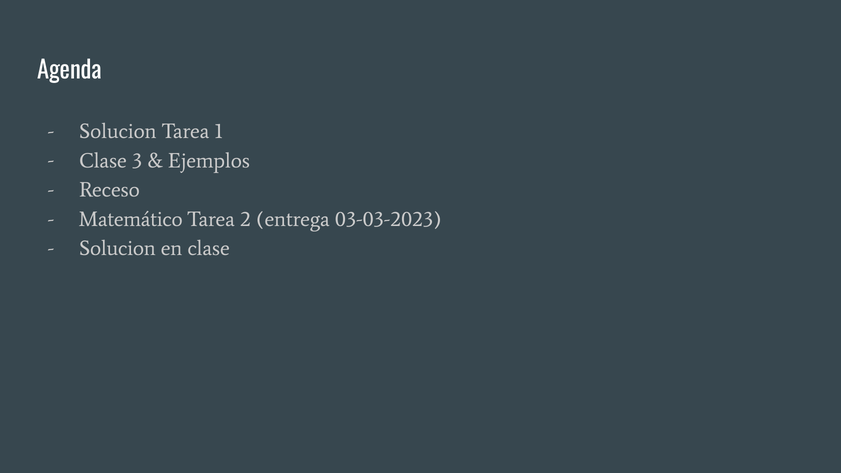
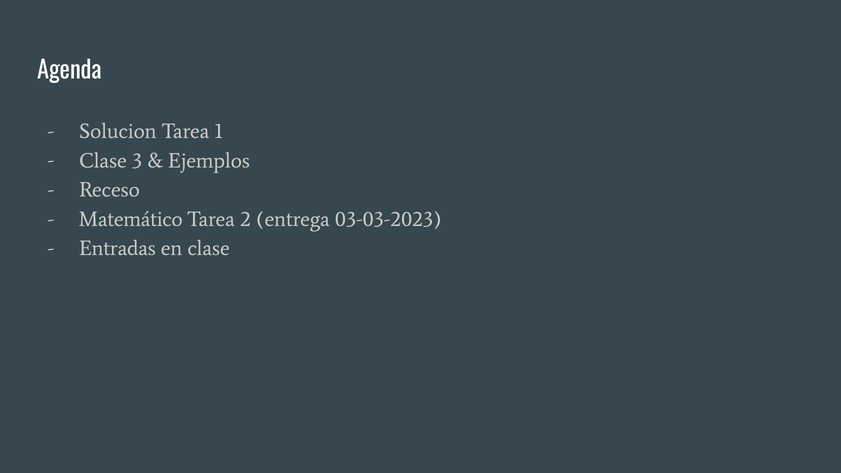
Solucion: Solucion -> Entradas (117, 249)
